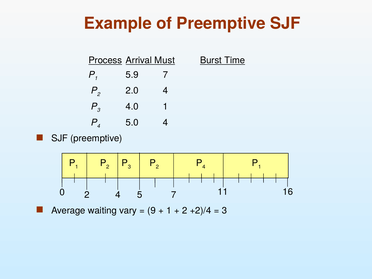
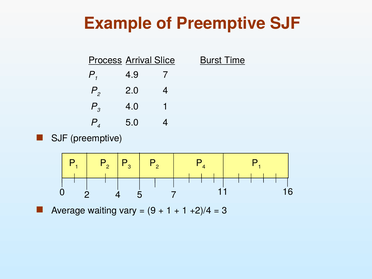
Must: Must -> Slice (165, 60)
5.9: 5.9 -> 4.9 (132, 75)
2: 2 -> 1 (185, 210)
